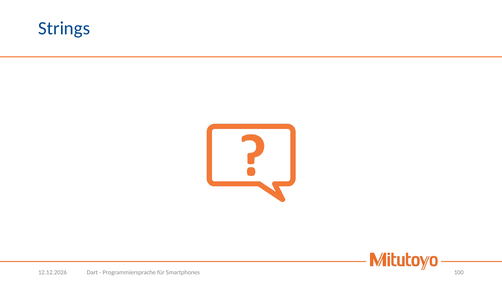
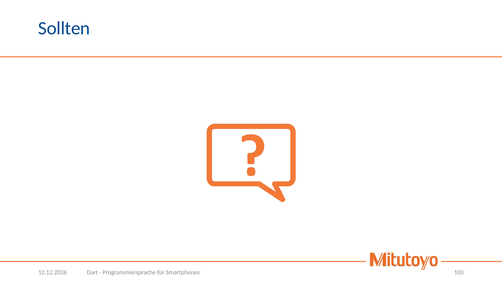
Strings: Strings -> Sollten (64, 28)
